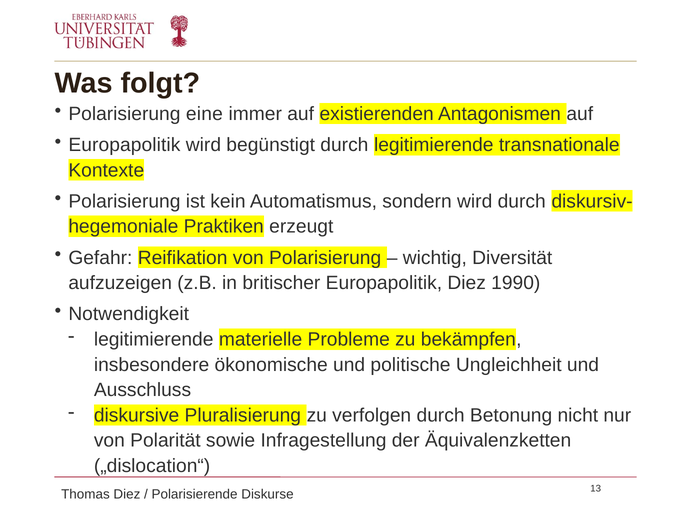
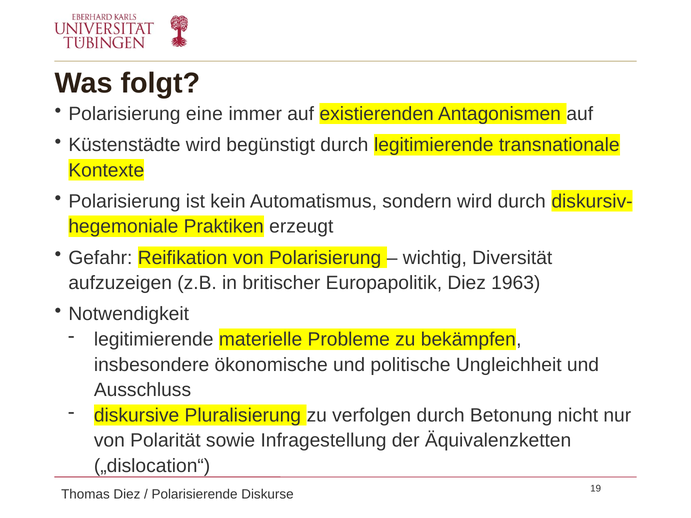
Europapolitik: Europapolitik -> Küstenstädte (124, 145)
1990: 1990 -> 1963 (516, 283)
13: 13 -> 19 (596, 489)
